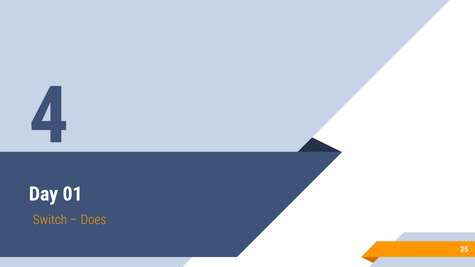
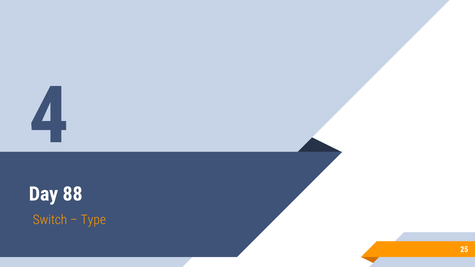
01: 01 -> 88 (73, 194)
Does: Does -> Type (93, 220)
